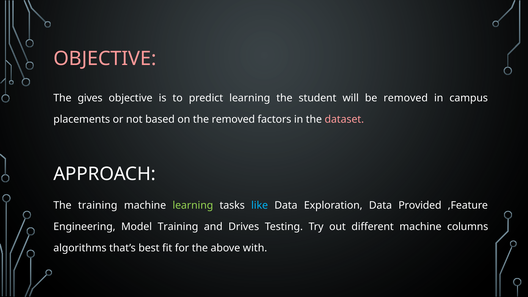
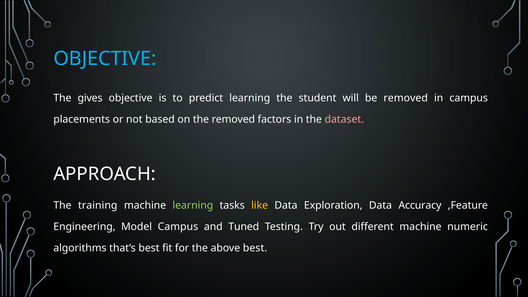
OBJECTIVE colour: pink -> light blue (105, 59)
like colour: light blue -> yellow (260, 205)
Provided: Provided -> Accuracy (420, 205)
Model Training: Training -> Campus (178, 227)
Drives: Drives -> Tuned (244, 227)
columns: columns -> numeric (468, 227)
above with: with -> best (255, 248)
